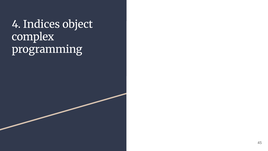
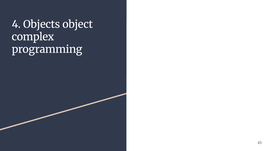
Indices: Indices -> Objects (42, 24)
